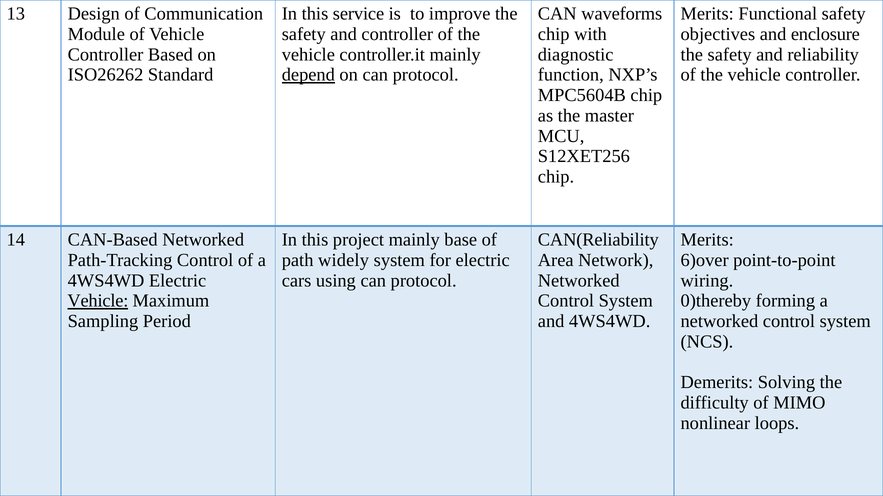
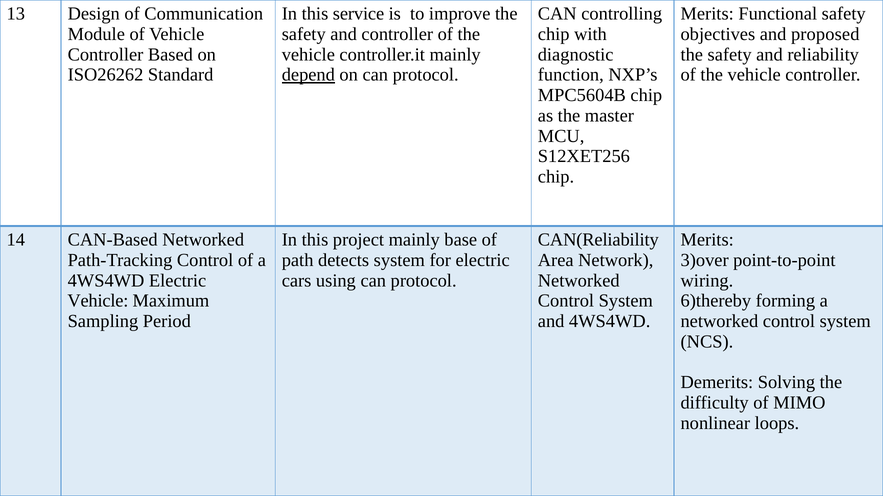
waveforms: waveforms -> controlling (622, 14)
enclosure: enclosure -> proposed (825, 34)
widely: widely -> detects (344, 260)
6)over: 6)over -> 3)over (705, 260)
Vehicle underline: present -> none (98, 301)
0)thereby: 0)thereby -> 6)thereby (716, 301)
